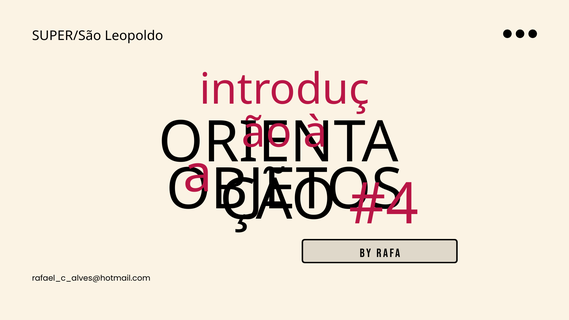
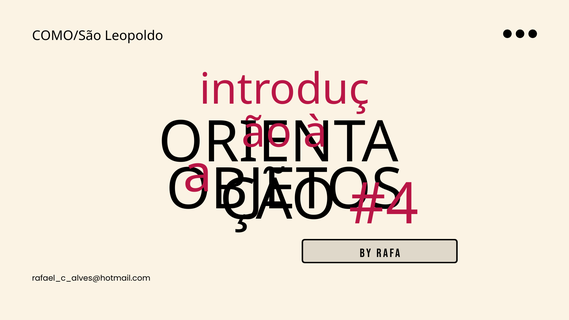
SUPER/São: SUPER/São -> COMO/São (67, 36)
